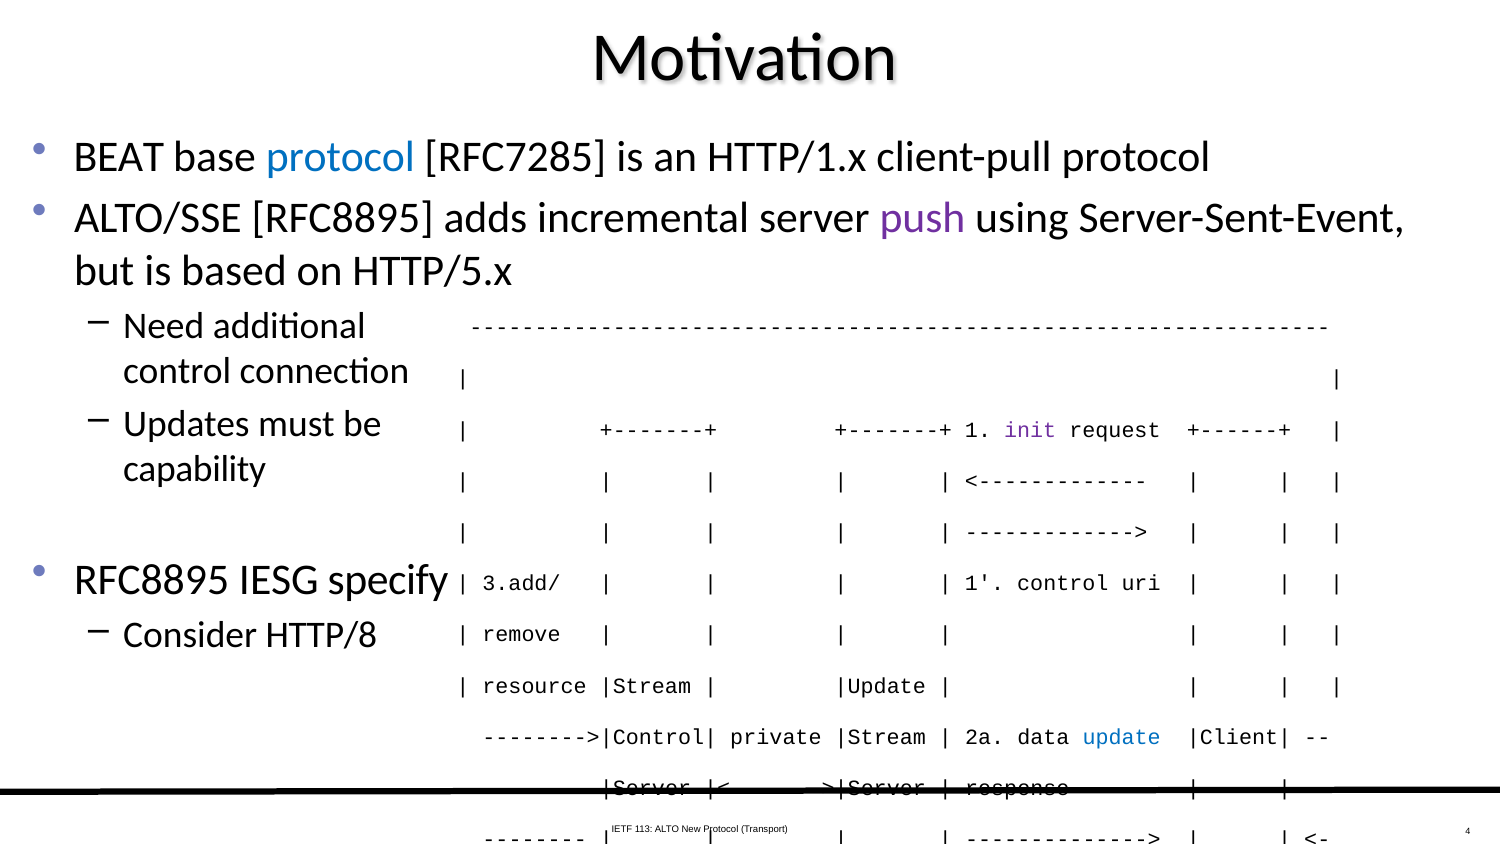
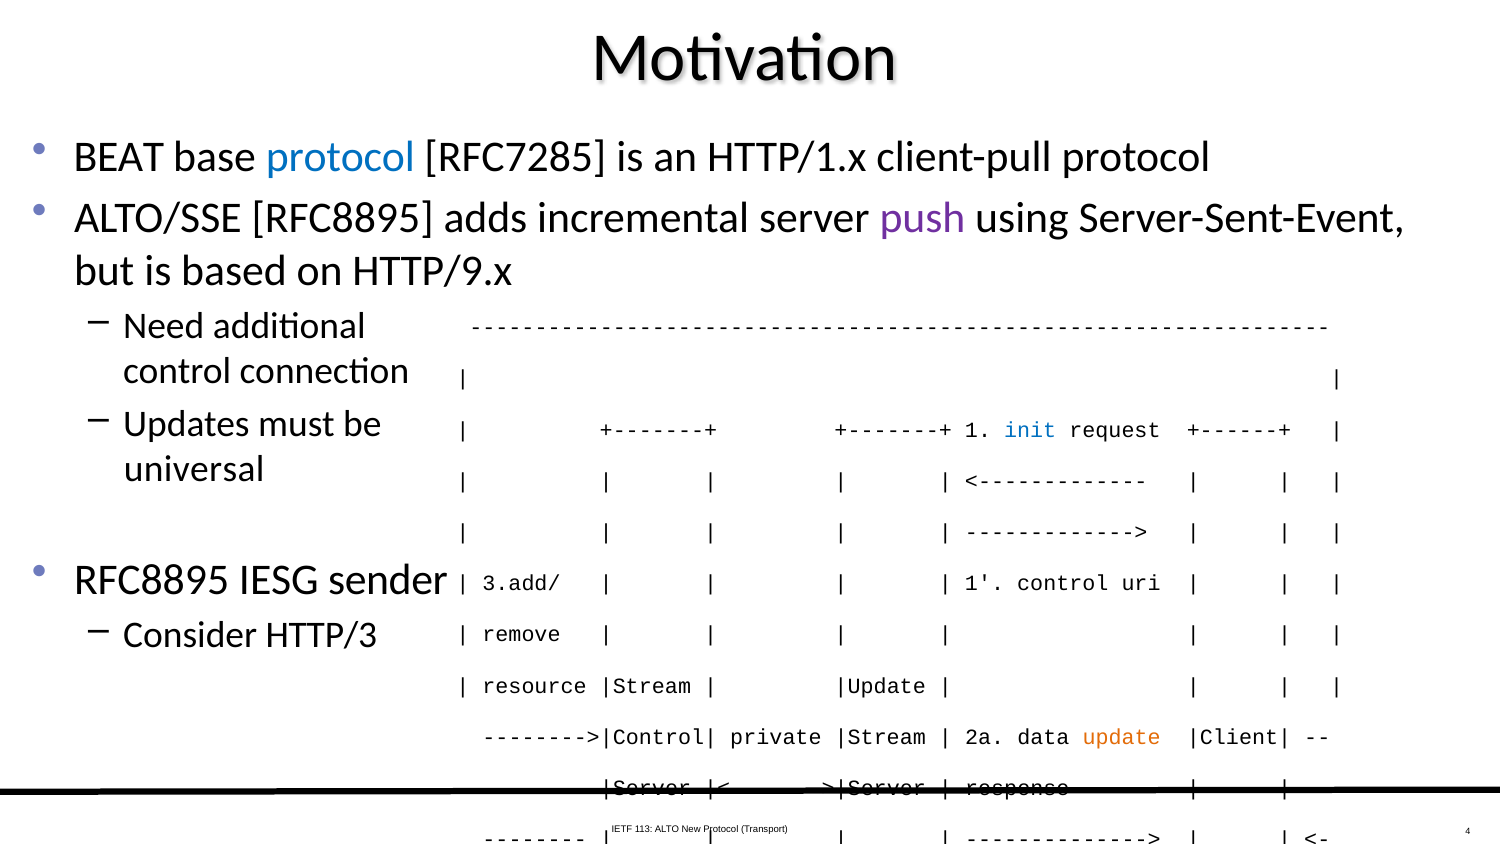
HTTP/5.x: HTTP/5.x -> HTTP/9.x (432, 271)
init colour: purple -> blue (1030, 430)
capability: capability -> universal (194, 469)
specify: specify -> sender (388, 579)
HTTP/8: HTTP/8 -> HTTP/3 (321, 635)
update colour: blue -> orange (1122, 737)
